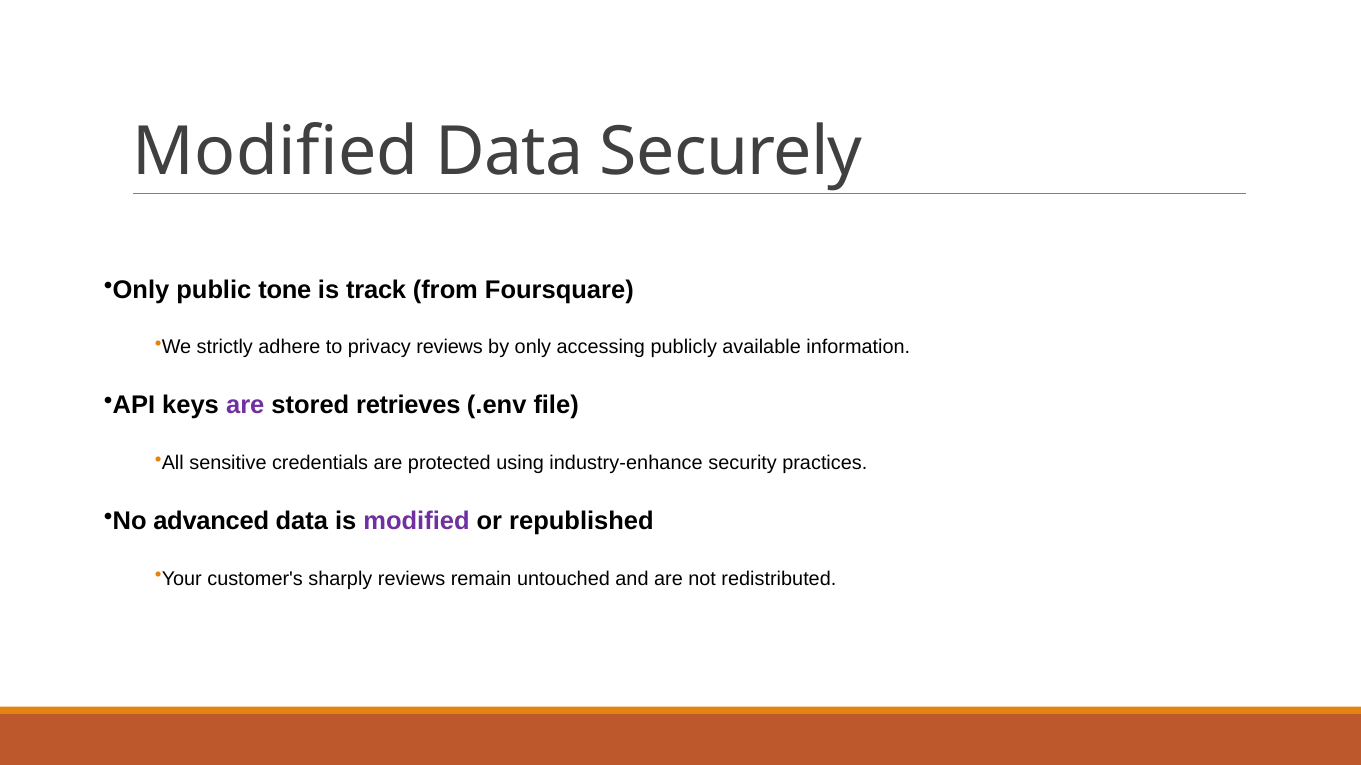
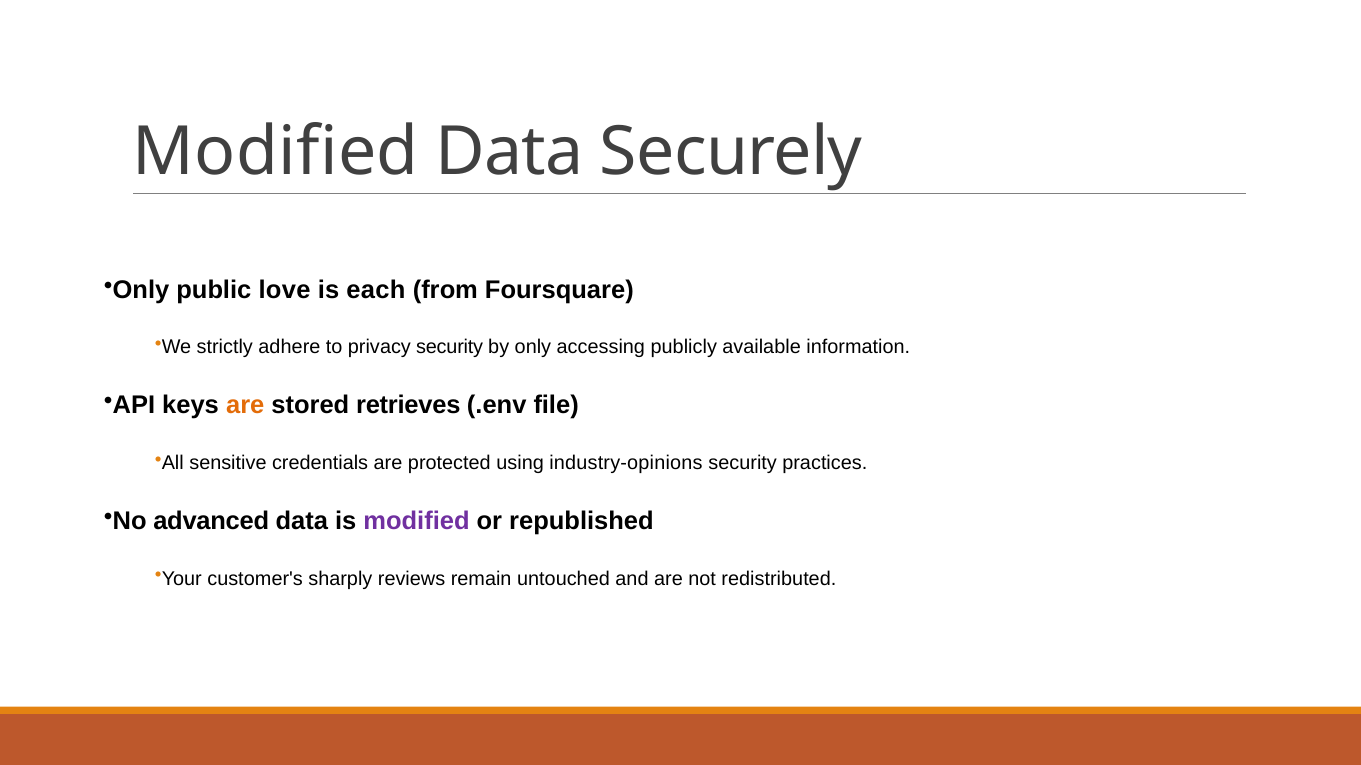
tone: tone -> love (285, 290)
track: track -> each (376, 290)
privacy reviews: reviews -> security (450, 348)
are colour: purple -> orange (245, 406)
industry-enhance: industry-enhance -> industry-opinions (626, 463)
